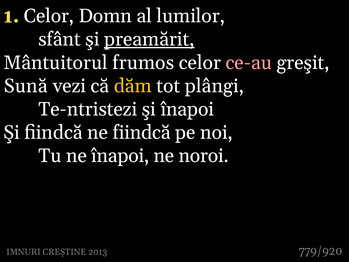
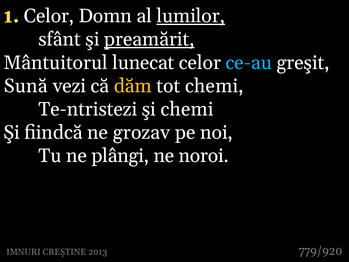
lumilor underline: none -> present (191, 16)
frumos: frumos -> lunecat (143, 63)
ce-au colour: pink -> light blue (249, 63)
tot plângi: plângi -> chemi (214, 86)
şi înapoi: înapoi -> chemi (187, 109)
ne fiindcă: fiindcă -> grozav (141, 132)
ne înapoi: înapoi -> plângi (120, 156)
